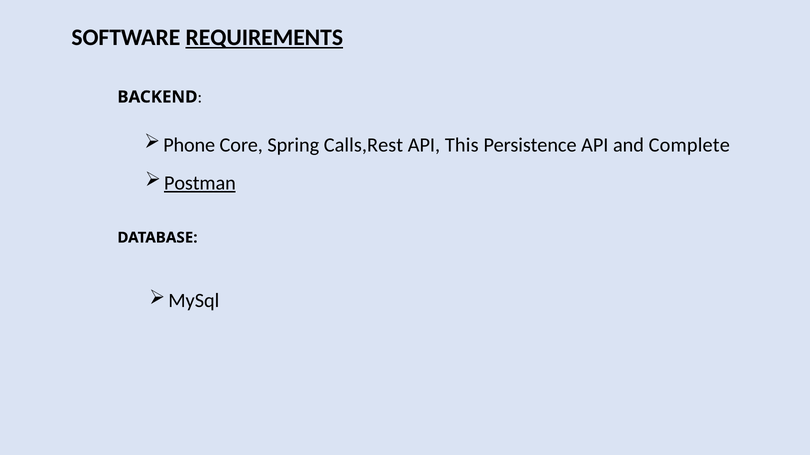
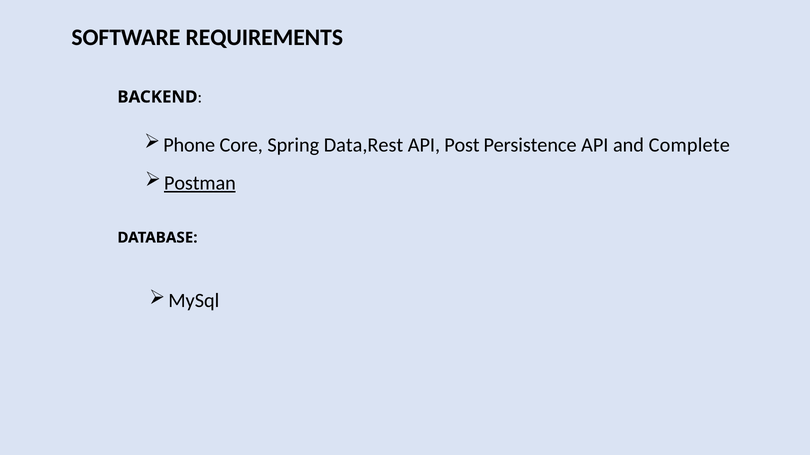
REQUIREMENTS underline: present -> none (264, 38)
Calls,Rest: Calls,Rest -> Data,Rest (363, 145)
This: This -> Post (462, 145)
